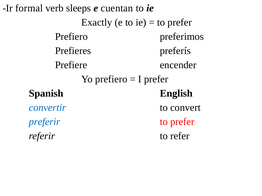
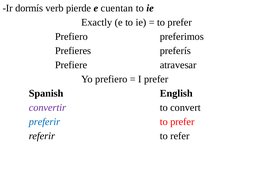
formal: formal -> dormís (29, 8)
sleeps: sleeps -> pierde (79, 8)
encender: encender -> atravesar (178, 65)
convertir colour: blue -> purple (47, 108)
